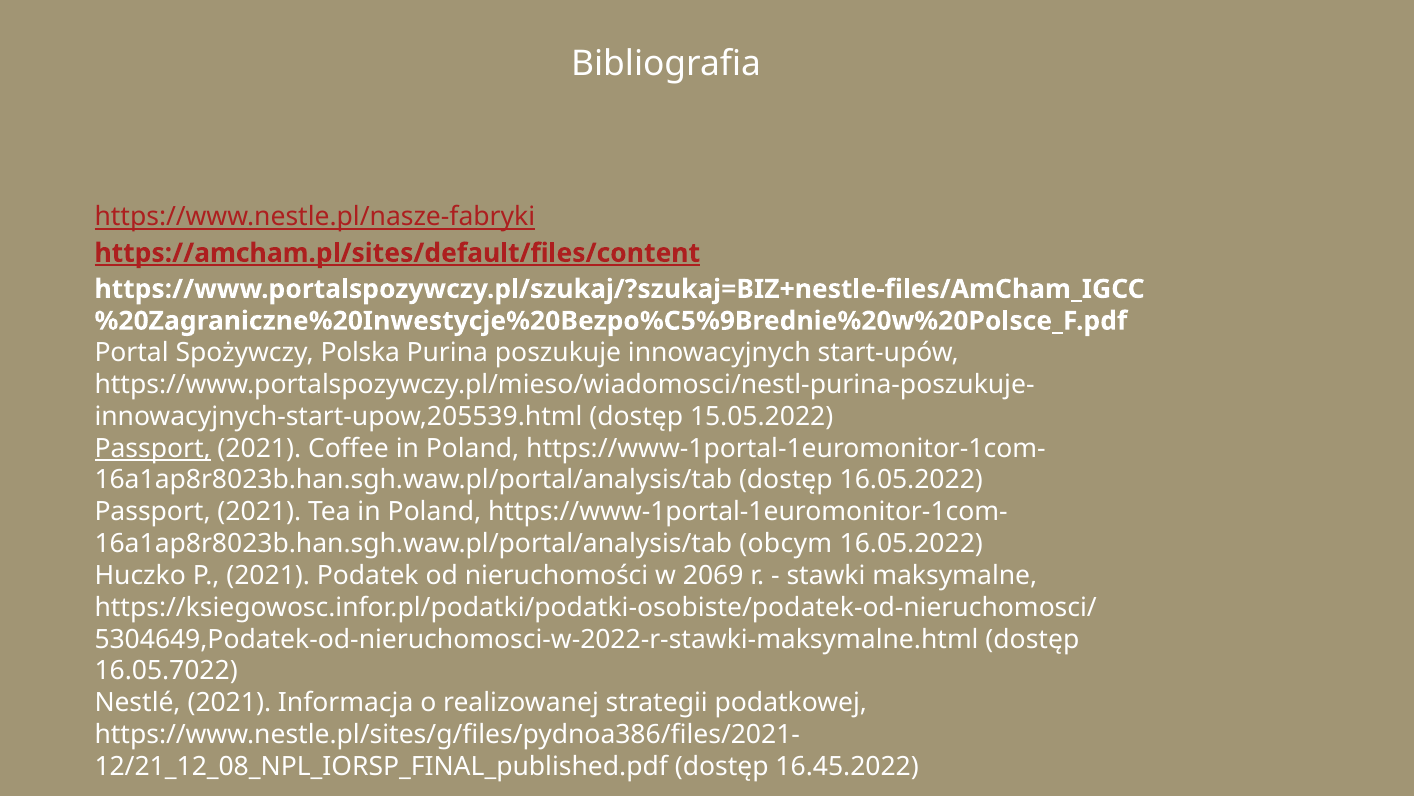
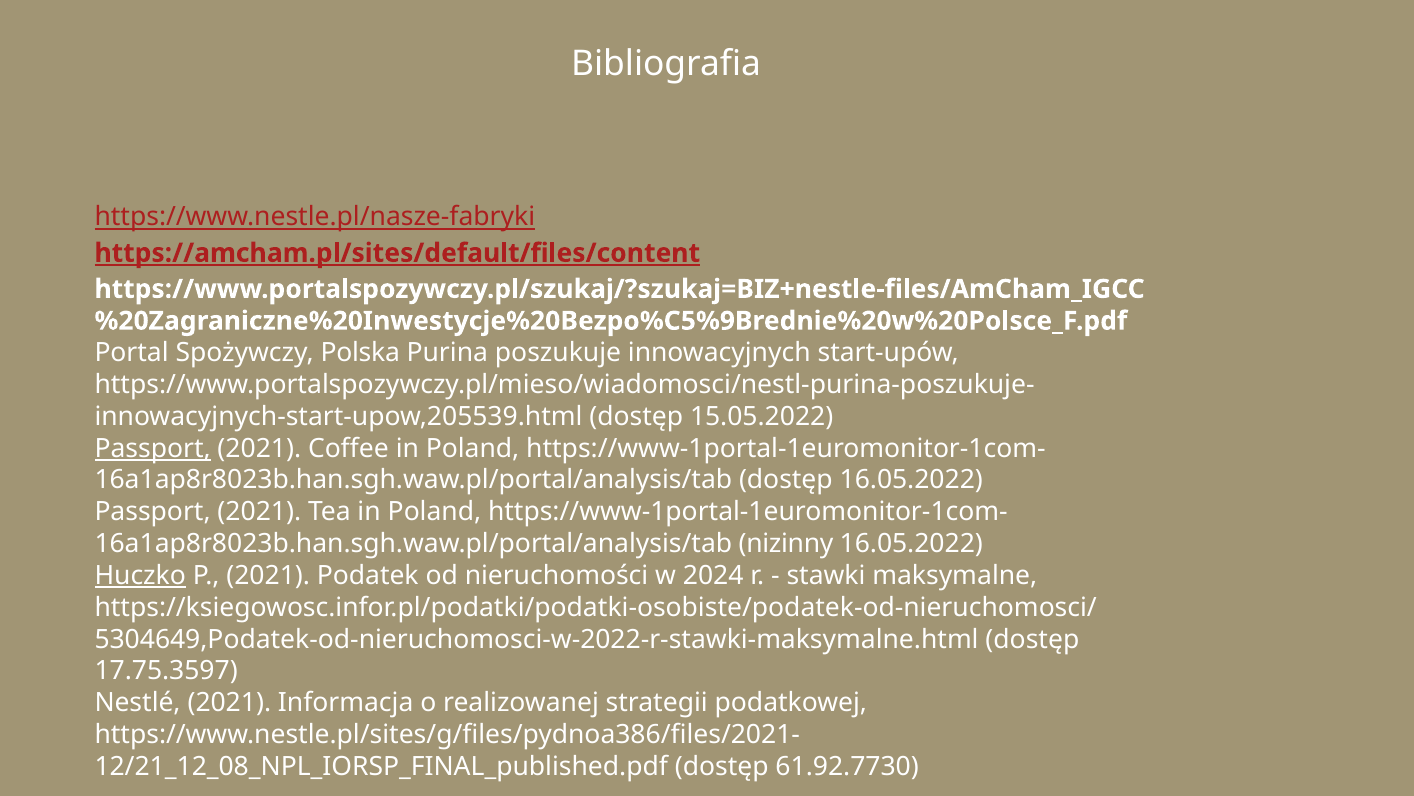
obcym: obcym -> nizinny (786, 543)
Huczko underline: none -> present (140, 575)
2069: 2069 -> 2024 (713, 575)
16.05.7022: 16.05.7022 -> 17.75.3597 (166, 671)
16.45.2022: 16.45.2022 -> 61.92.7730 (847, 766)
